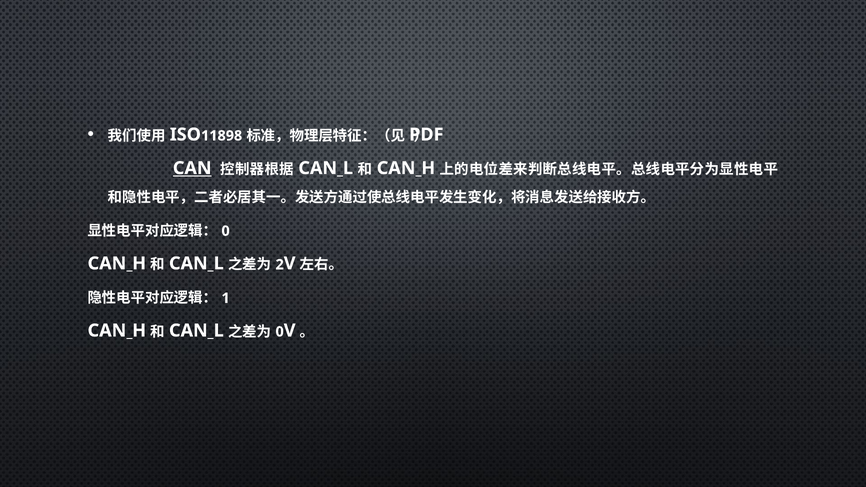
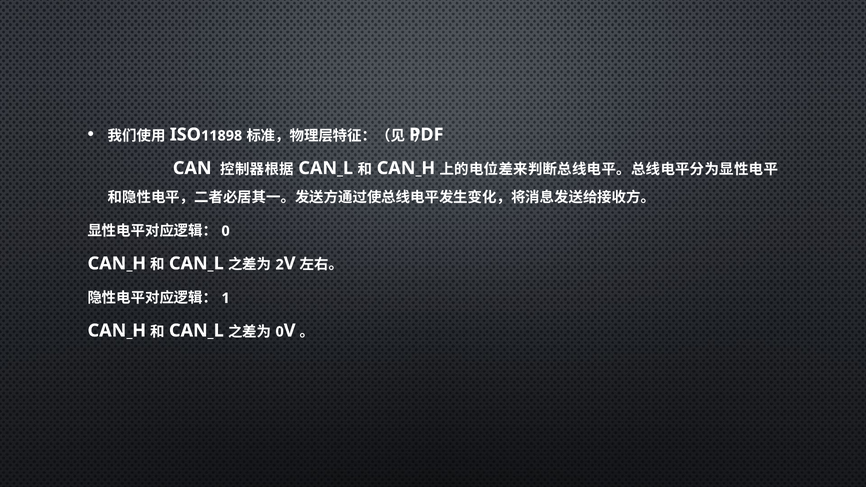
CAN underline: present -> none (192, 168)
